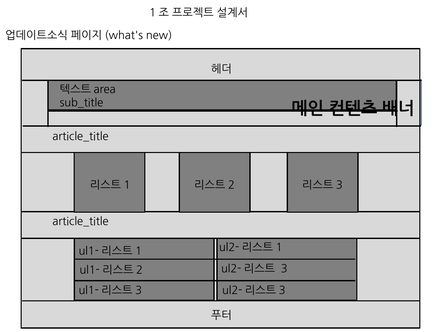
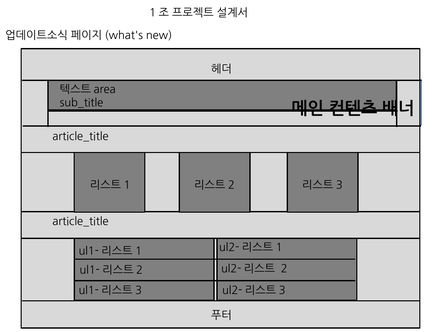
3: 3 -> 2 (284, 269)
